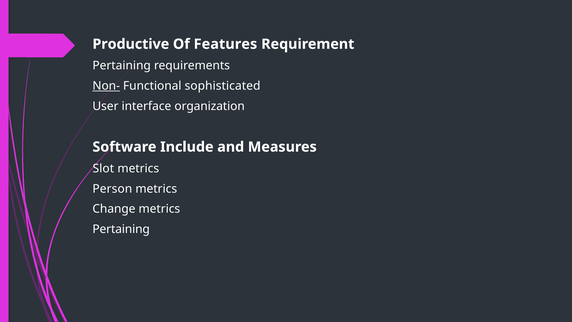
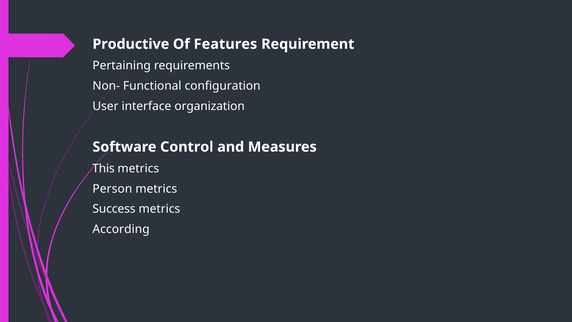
Non- underline: present -> none (106, 86)
sophisticated: sophisticated -> configuration (223, 86)
Include: Include -> Control (187, 147)
Slot: Slot -> This (103, 168)
Change: Change -> Success (114, 209)
Pertaining: Pertaining -> According (121, 229)
